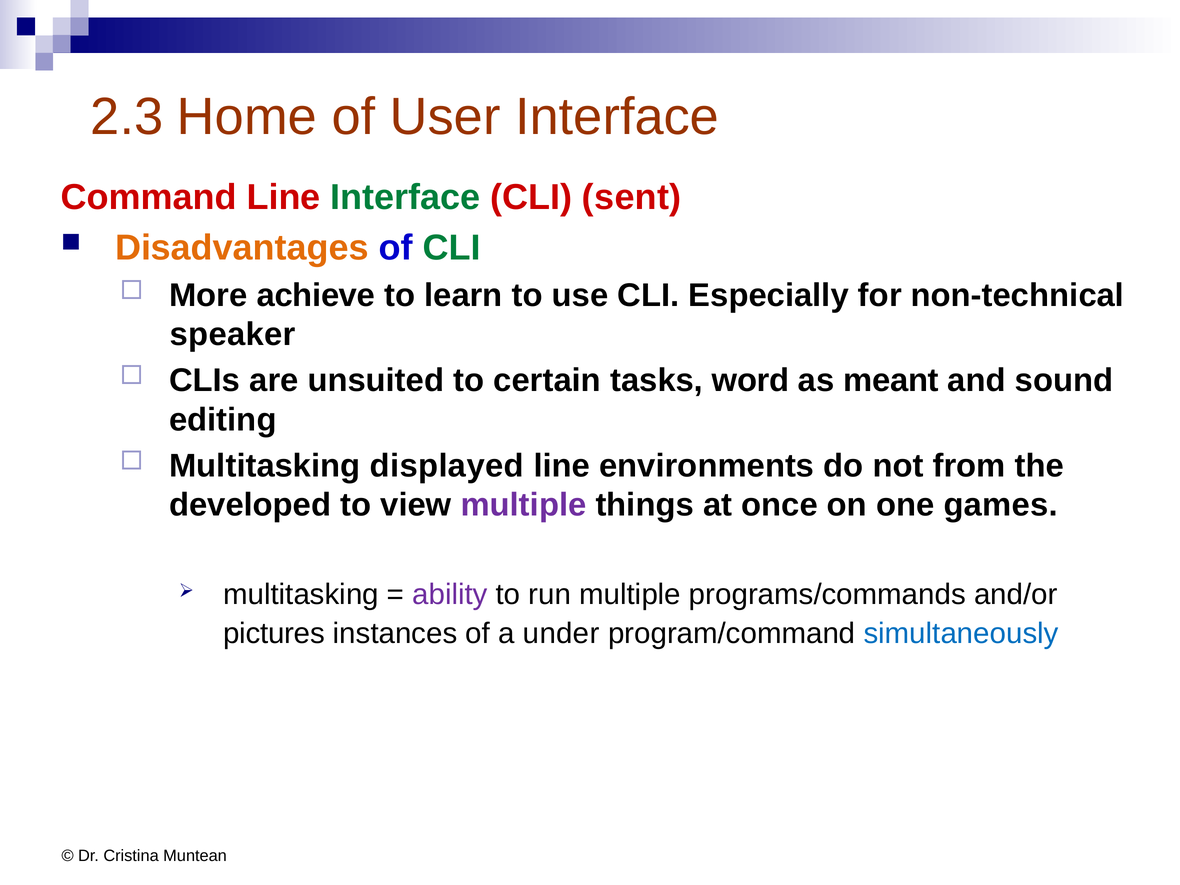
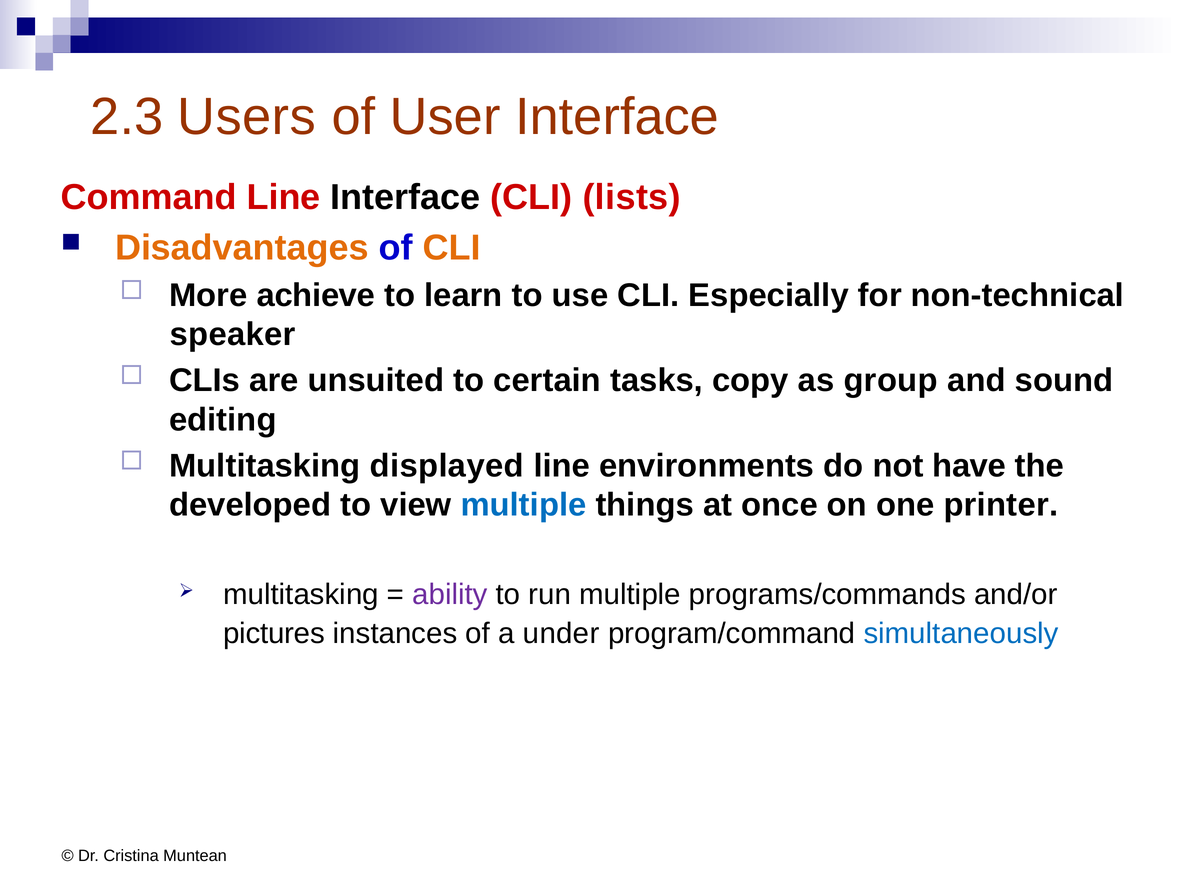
Home: Home -> Users (247, 117)
Interface colour: green -> black (405, 197)
sent: sent -> lists (632, 197)
CLI colour: green -> orange (452, 248)
word: word -> copy (750, 381)
meant: meant -> group (891, 381)
from: from -> have (969, 466)
multiple colour: purple -> blue (524, 505)
games: games -> printer (1001, 505)
